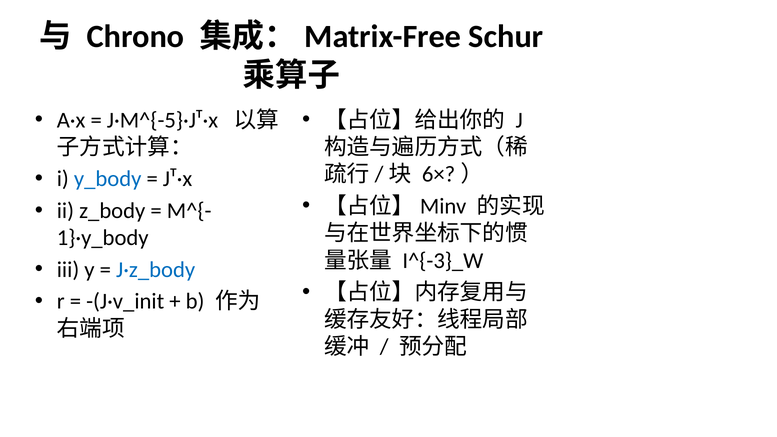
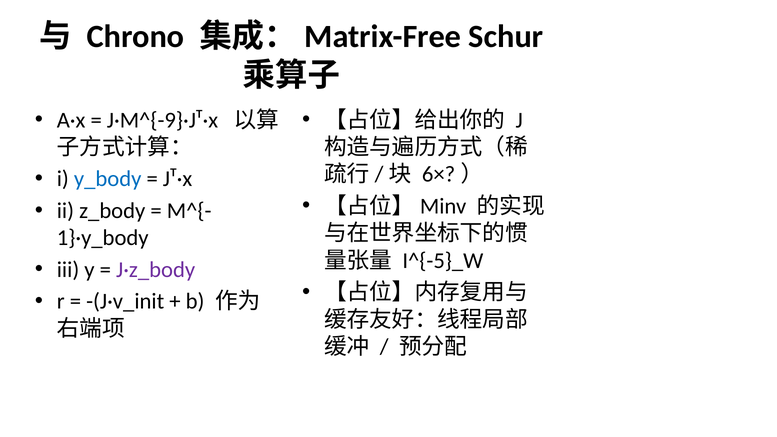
J·M^{-5}·Jᵀ·x: J·M^{-5}·Jᵀ·x -> J·M^{-9}·Jᵀ·x (162, 120)
I^{-3}_W: I^{-3}_W -> I^{-5}_W (443, 261)
J·z_body colour: blue -> purple (156, 270)
